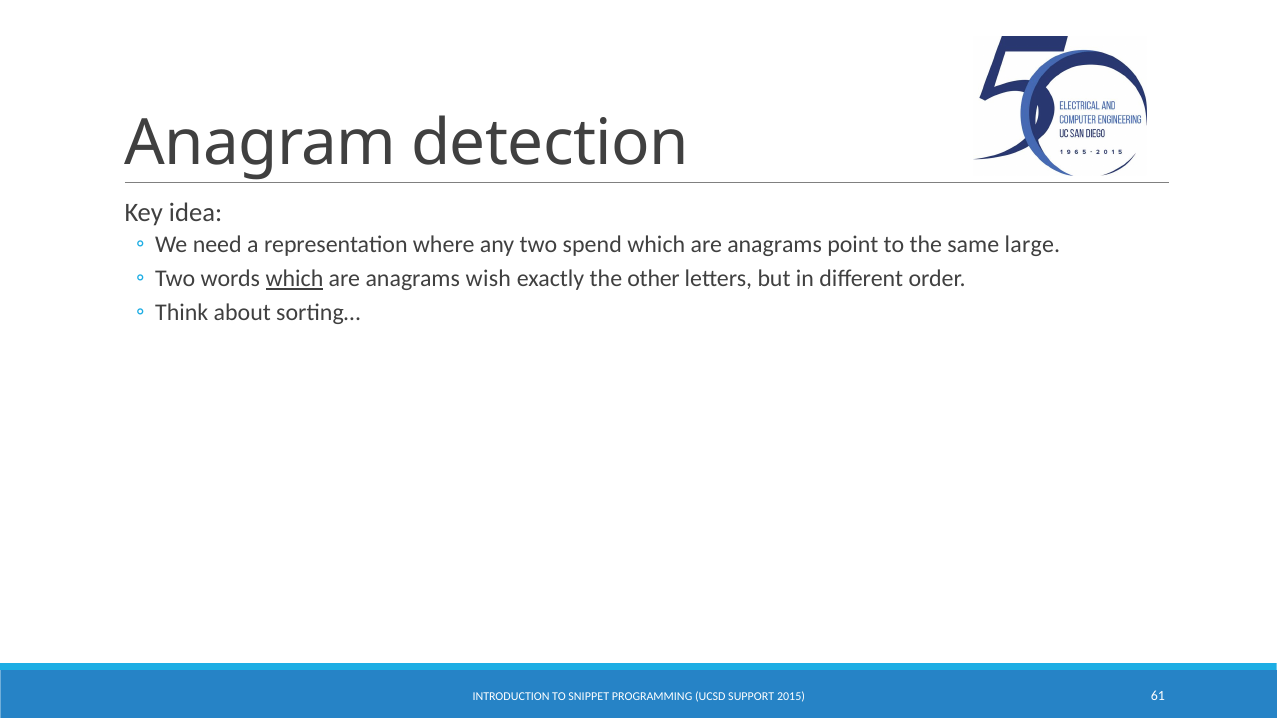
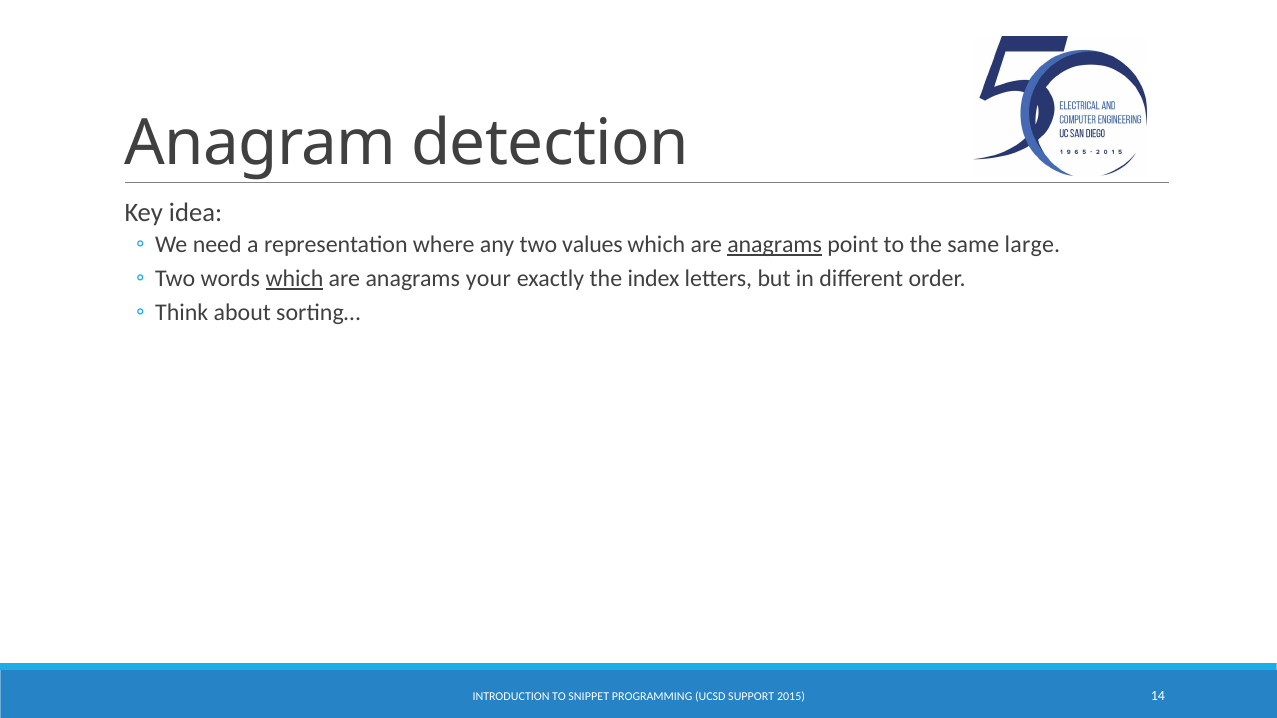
spend: spend -> values (592, 245)
anagrams underline: none -> present (775, 245)
wish: wish -> your (488, 279)
other: other -> index (654, 279)
61: 61 -> 14 (1158, 697)
